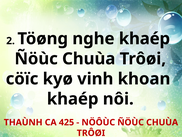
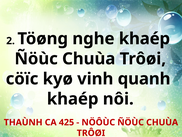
khoan: khoan -> quanh (144, 79)
